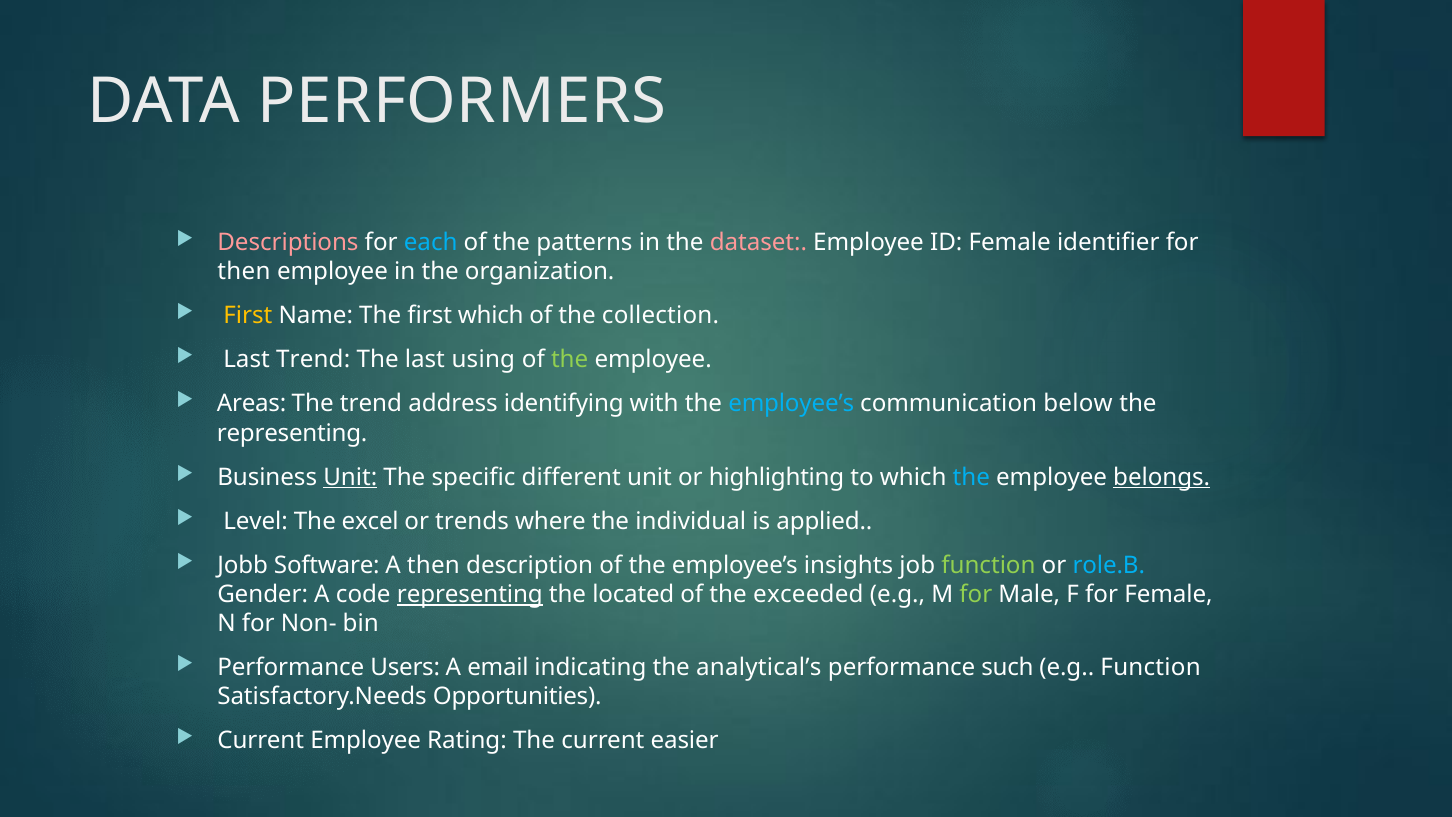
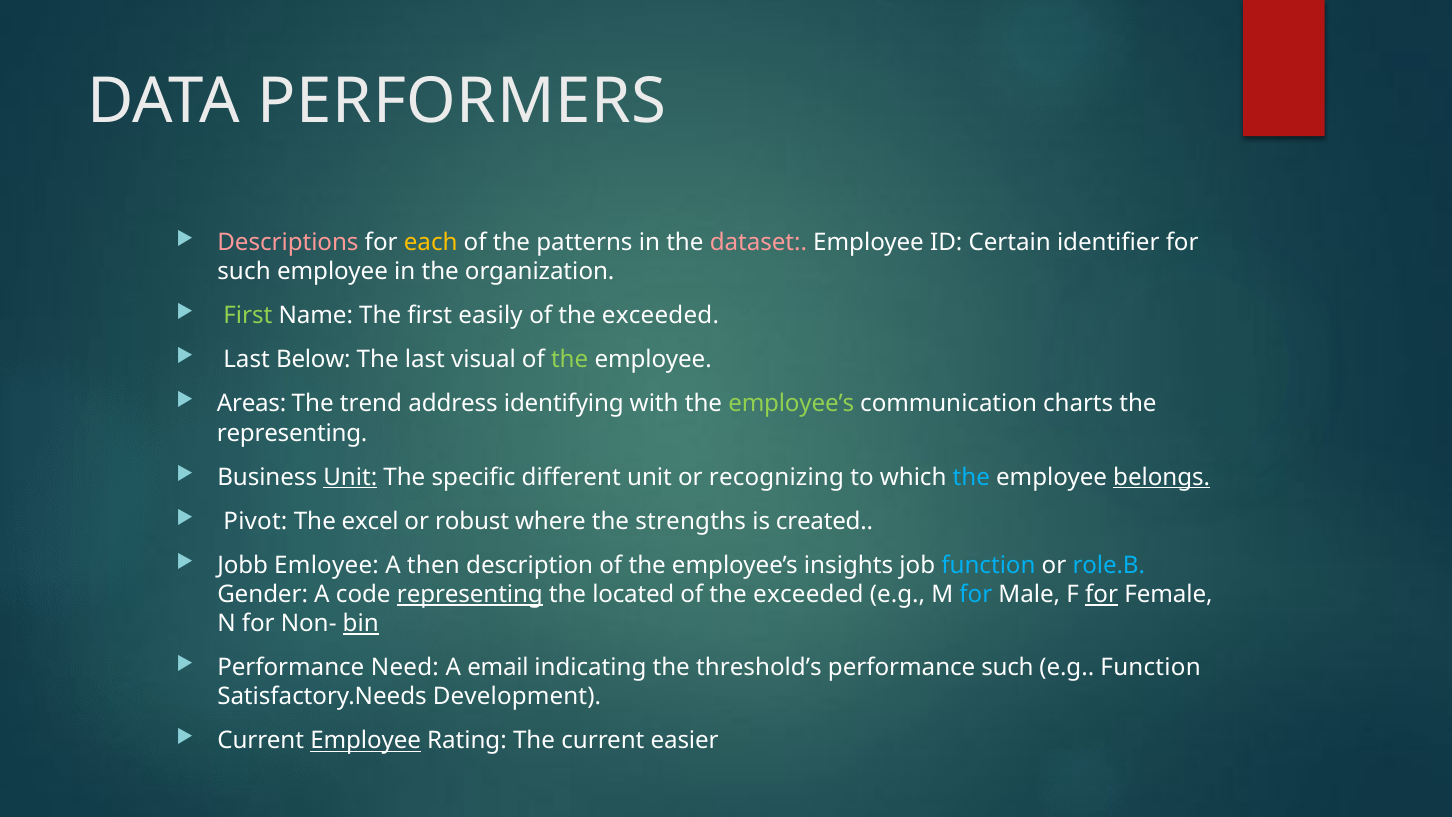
each colour: light blue -> yellow (431, 242)
ID Female: Female -> Certain (1010, 242)
then: then -> such (244, 271)
First colour: yellow -> light green (248, 316)
first which: which -> easily (491, 316)
collection: collection -> exceeded (660, 316)
Last Trend: Trend -> Below (313, 360)
using: using -> visual (483, 360)
employee’s colour: light blue -> light green (791, 404)
below: below -> charts (1078, 404)
highlighting: highlighting -> recognizing (776, 477)
Level: Level -> Pivot (255, 521)
trends: trends -> robust (472, 521)
individual: individual -> strengths (691, 521)
applied: applied -> created (824, 521)
Software: Software -> Emloyee (327, 565)
function colour: light green -> light blue (988, 565)
for colour: light green -> light blue (976, 594)
for underline: none -> present (1102, 594)
bin underline: none -> present (361, 623)
Users: Users -> Need (405, 668)
analytical’s: analytical’s -> threshold’s (759, 668)
Opportunities: Opportunities -> Development (517, 697)
Employee underline: none -> present (366, 741)
